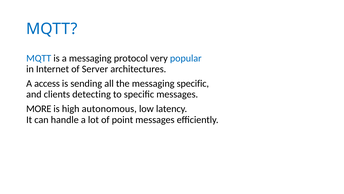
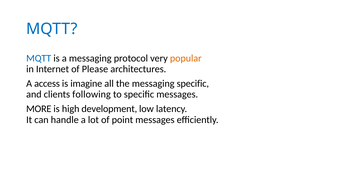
popular colour: blue -> orange (186, 58)
Server: Server -> Please (95, 69)
sending: sending -> imagine (86, 83)
detecting: detecting -> following (92, 94)
autonomous: autonomous -> development (109, 109)
